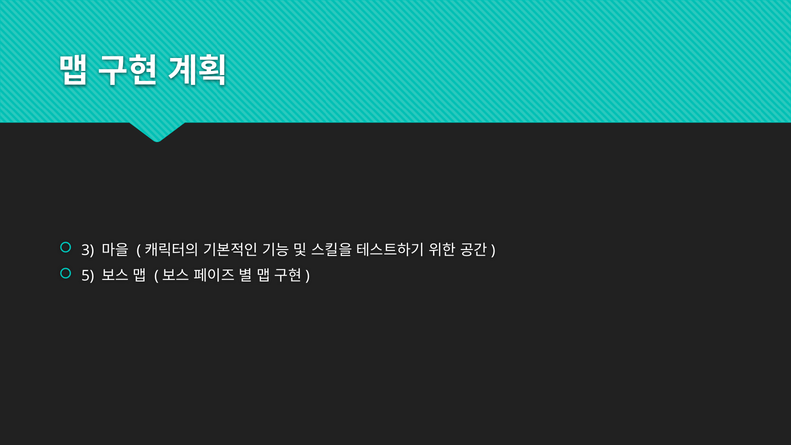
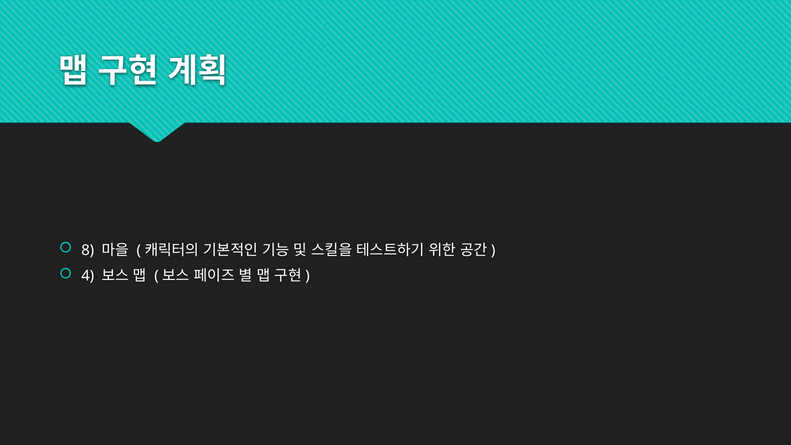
3: 3 -> 8 (88, 250)
5: 5 -> 4 (88, 276)
